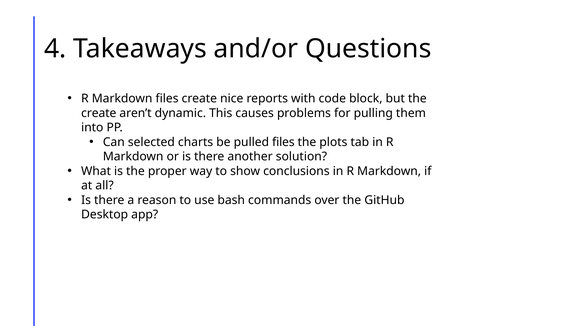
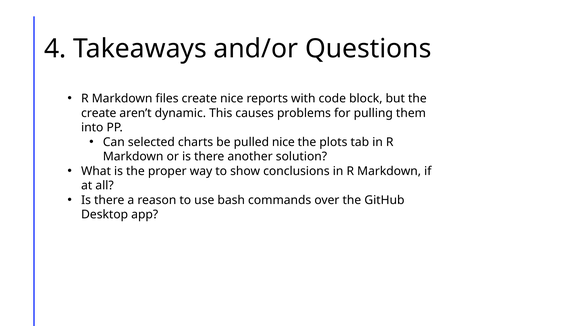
pulled files: files -> nice (283, 142)
